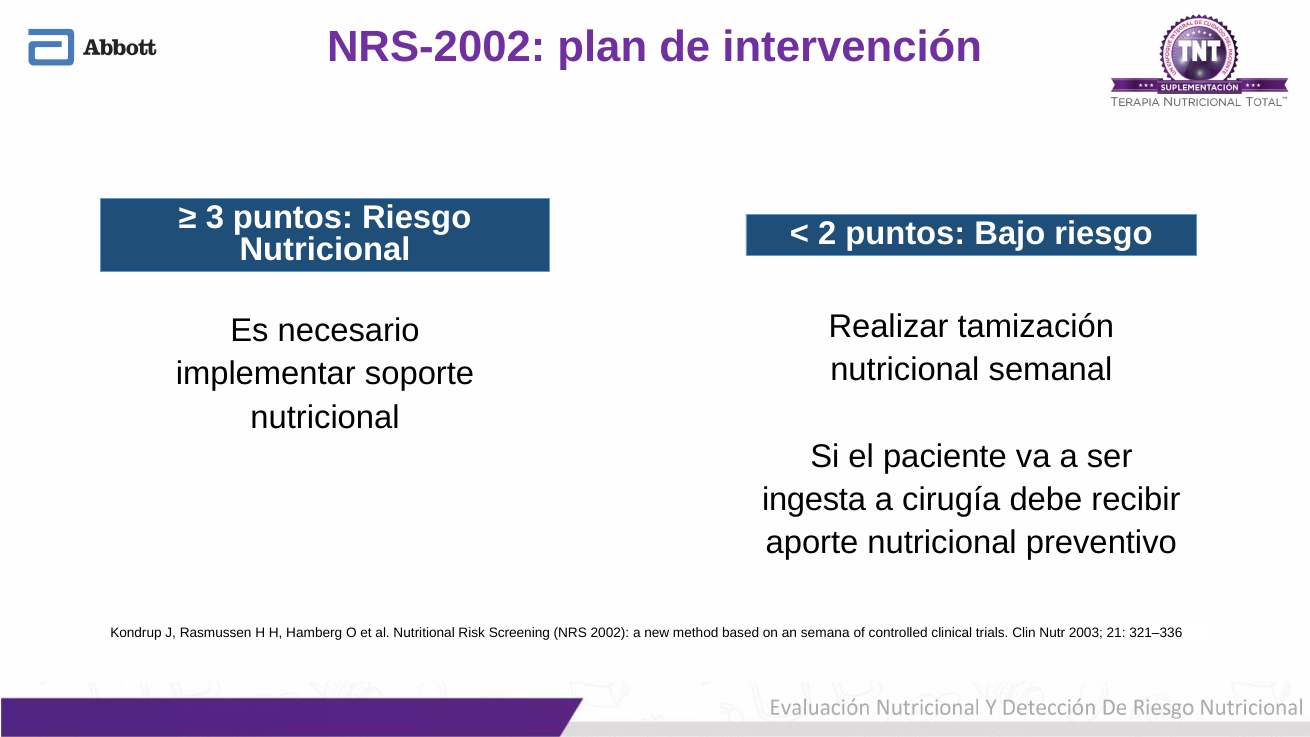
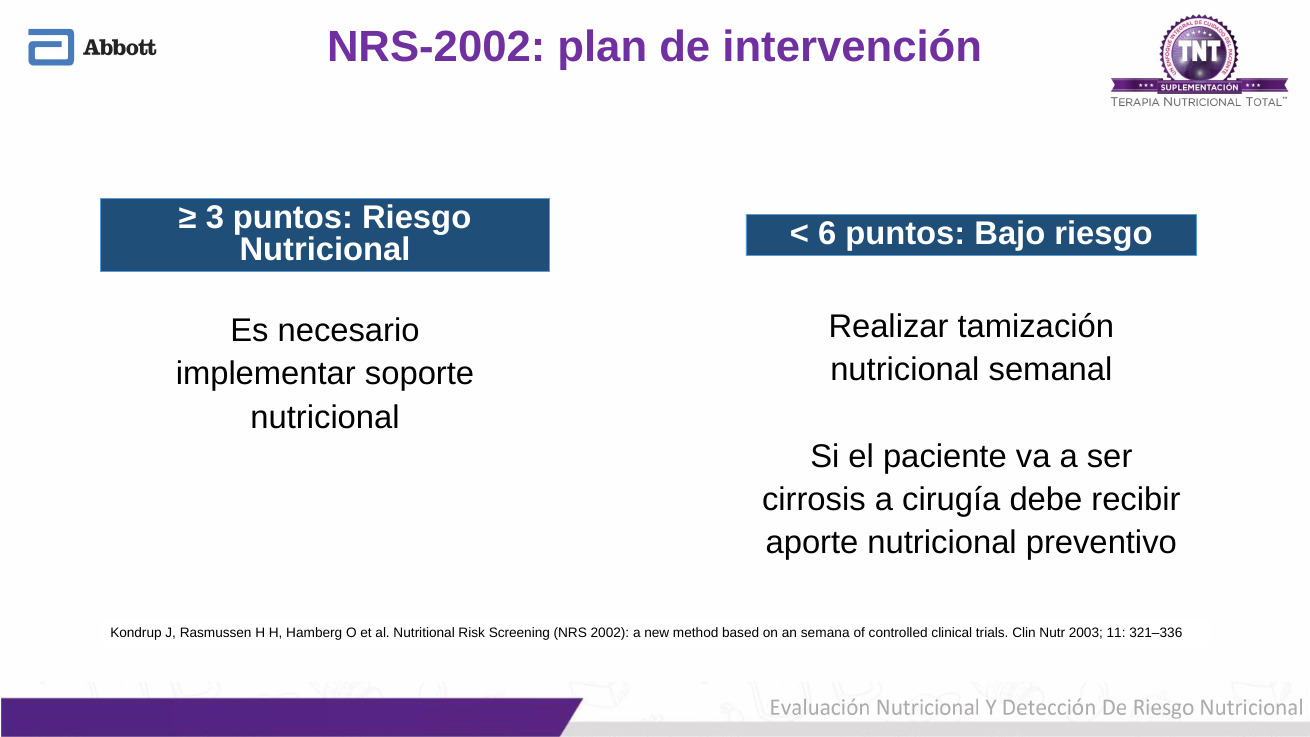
2: 2 -> 6 (827, 233)
ingesta: ingesta -> cirrosis (814, 500)
21: 21 -> 11 (1116, 633)
